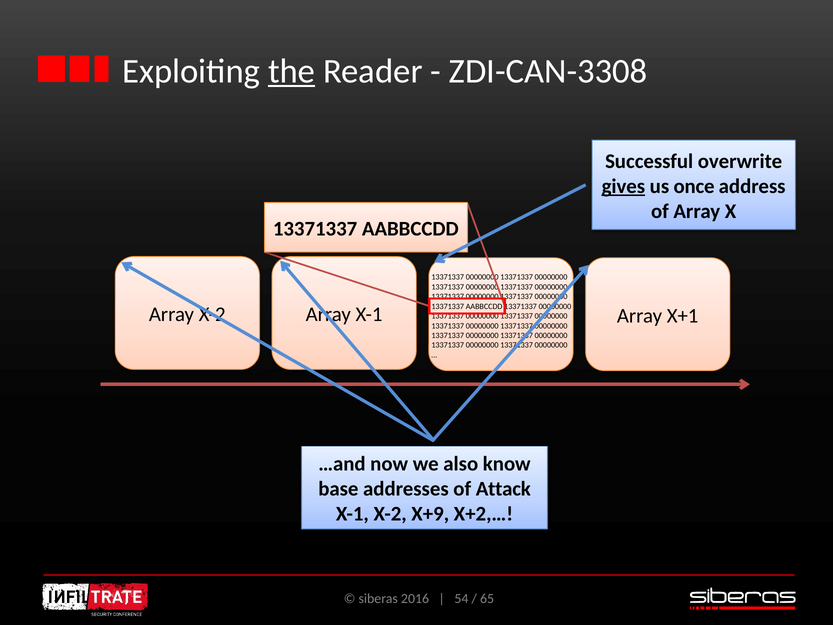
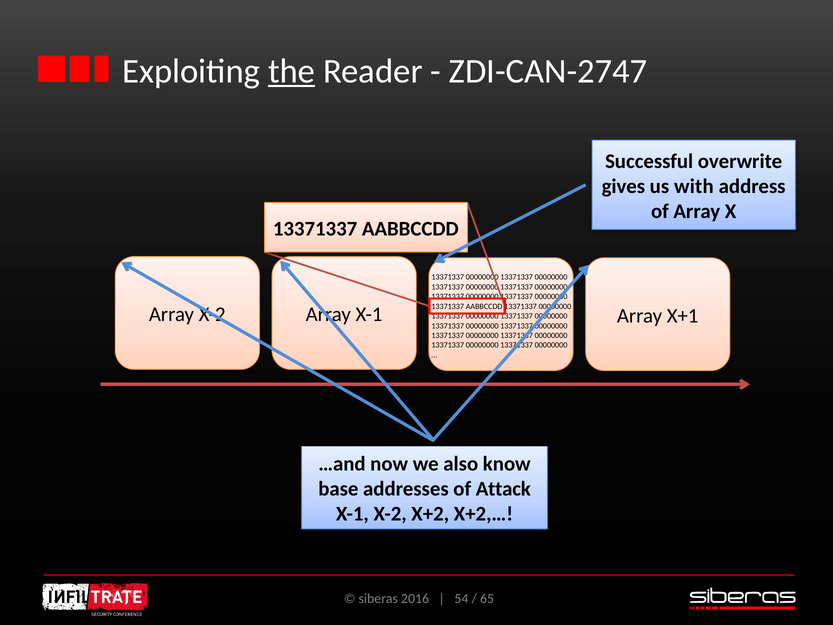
ZDI-CAN-3308: ZDI-CAN-3308 -> ZDI-CAN-2747 (548, 71)
gives underline: present -> none (623, 186)
once: once -> with (694, 186)
X+9: X+9 -> X+2 (430, 514)
